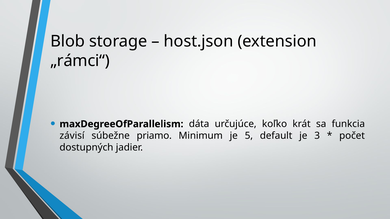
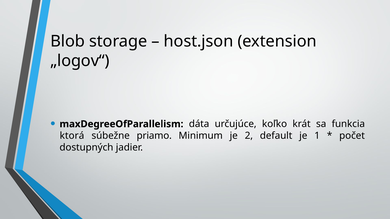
„rámci“: „rámci“ -> „logov“ (80, 61)
závisí: závisí -> ktorá (72, 136)
5: 5 -> 2 (249, 136)
3: 3 -> 1 (317, 136)
